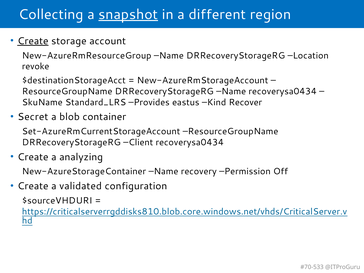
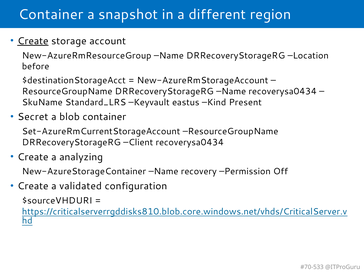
Collecting: Collecting -> Container (51, 14)
snapshot underline: present -> none (128, 14)
revoke: revoke -> before (36, 66)
Provides: Provides -> Keyvault (149, 102)
Recover: Recover -> Present (245, 102)
